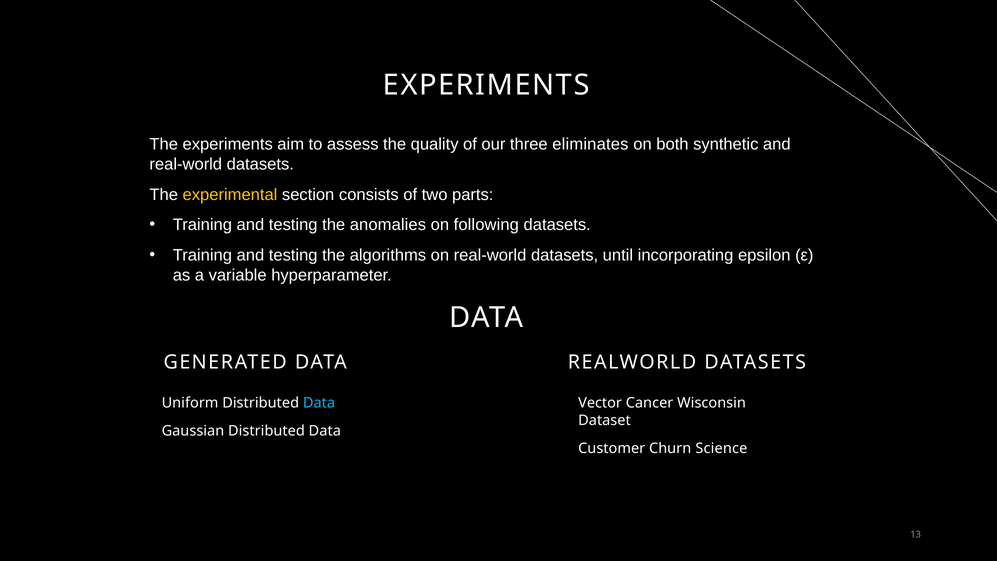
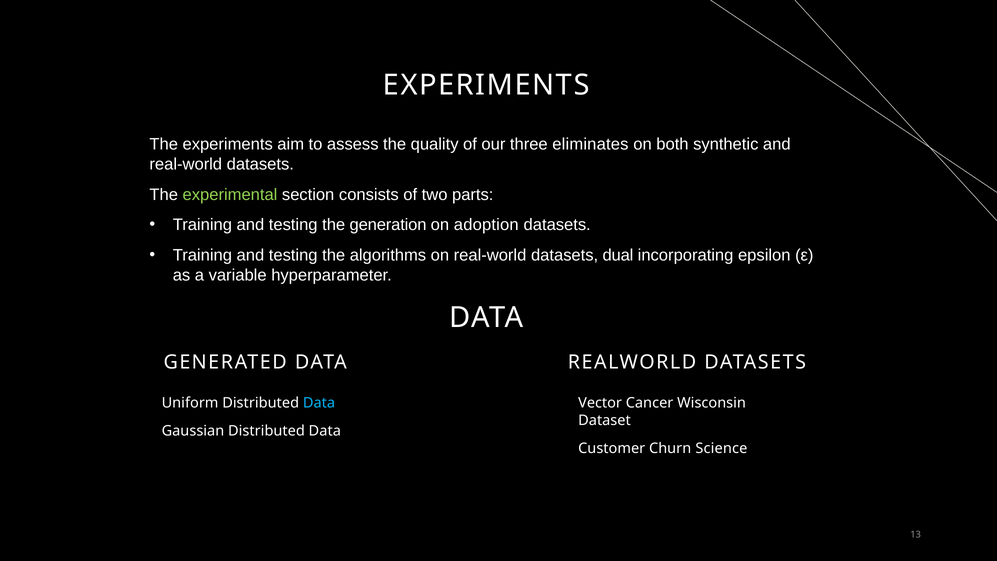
experimental colour: yellow -> light green (230, 194)
anomalies: anomalies -> generation (388, 225)
following: following -> adoption (486, 225)
until: until -> dual (618, 255)
